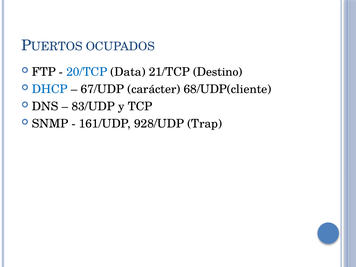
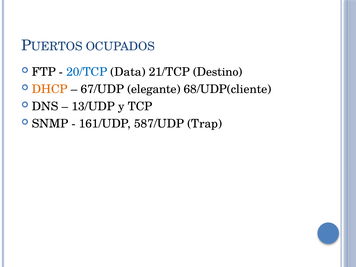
DHCP colour: blue -> orange (50, 89)
carácter: carácter -> elegante (154, 89)
83/UDP: 83/UDP -> 13/UDP (93, 106)
928/UDP: 928/UDP -> 587/UDP (159, 124)
